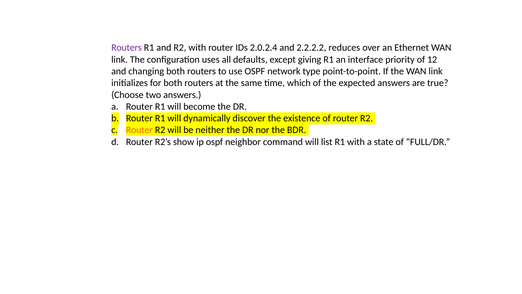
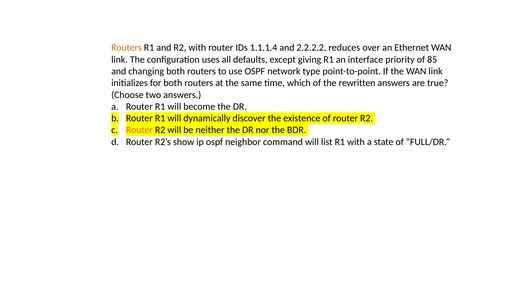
Routers colour: purple -> orange (127, 48)
2.0.2.4: 2.0.2.4 -> 1.1.1.4 (264, 48)
12: 12 -> 85 (432, 59)
expected: expected -> rewritten (357, 83)
